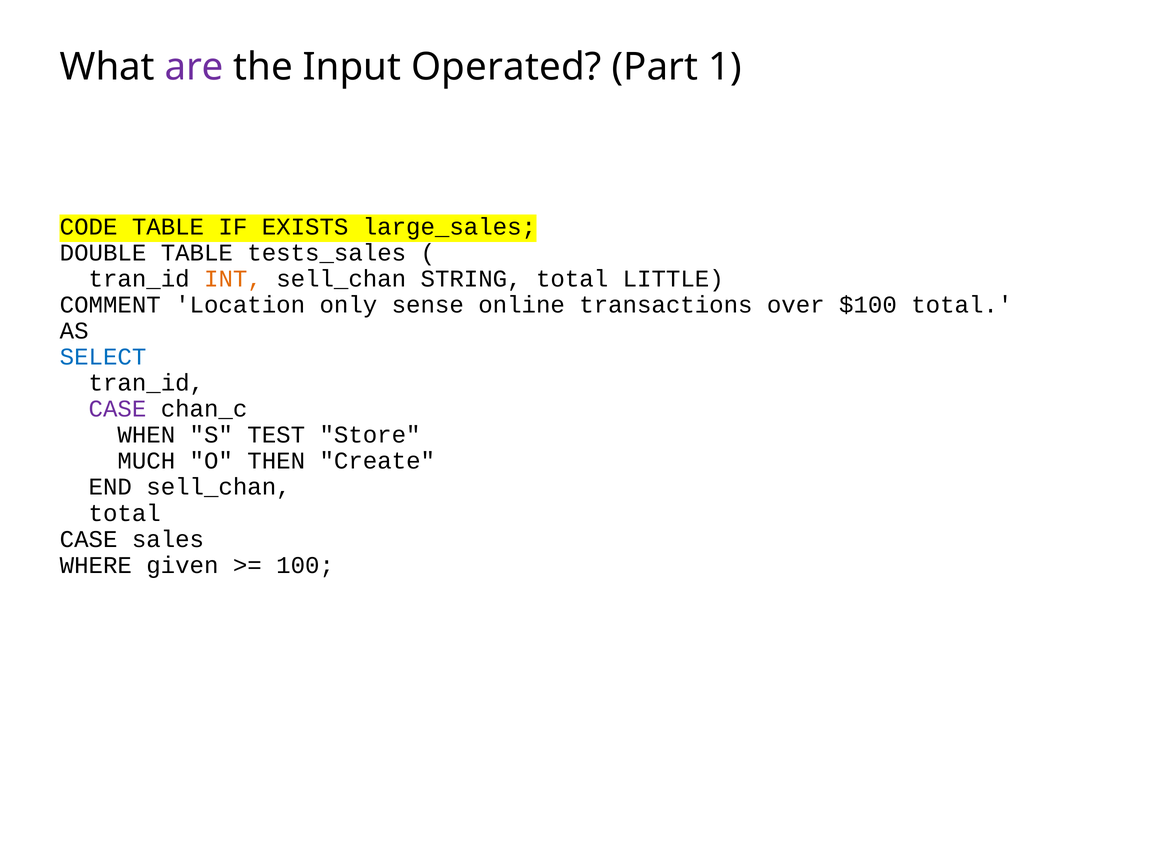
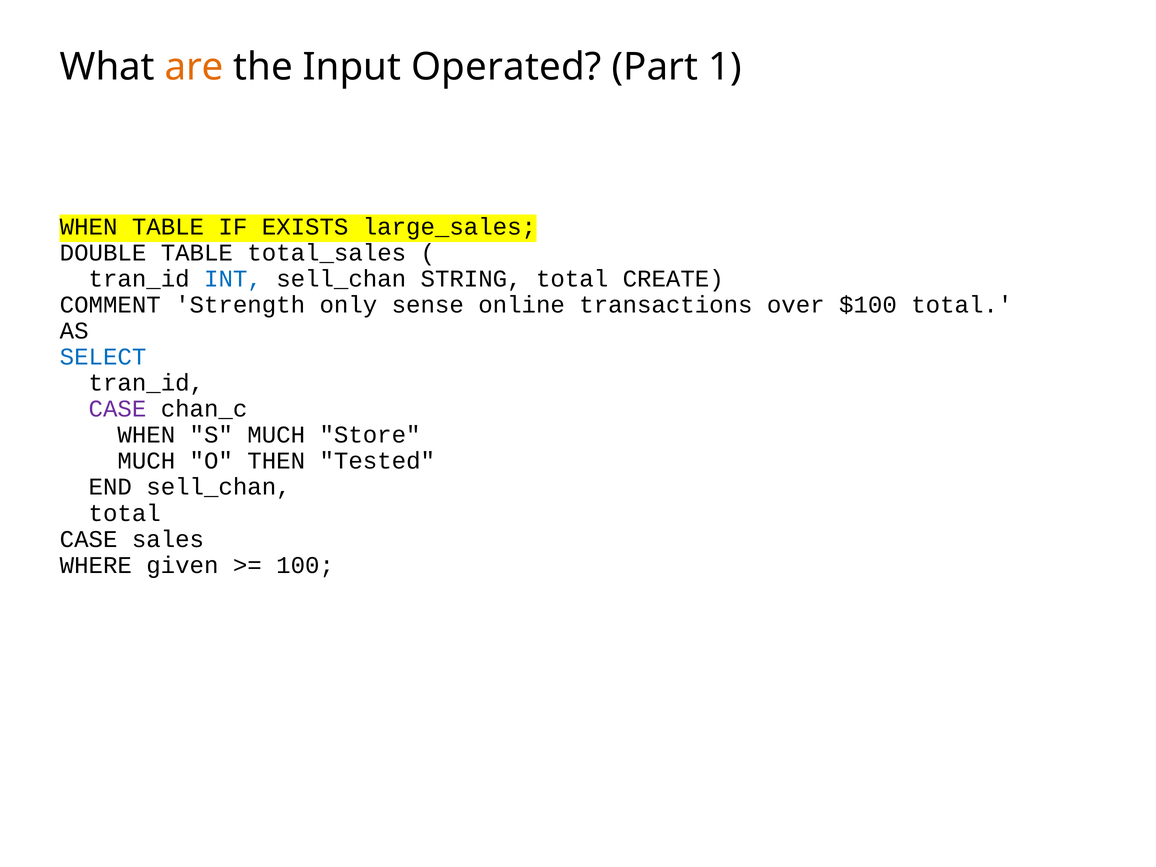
are colour: purple -> orange (194, 67)
CODE: CODE -> WHEN (89, 227)
tests_sales: tests_sales -> total_sales (327, 253)
INT colour: orange -> blue (233, 279)
LITTLE: LITTLE -> CREATE (673, 279)
Location: Location -> Strength (240, 305)
S TEST: TEST -> MUCH (276, 435)
Create: Create -> Tested (377, 461)
